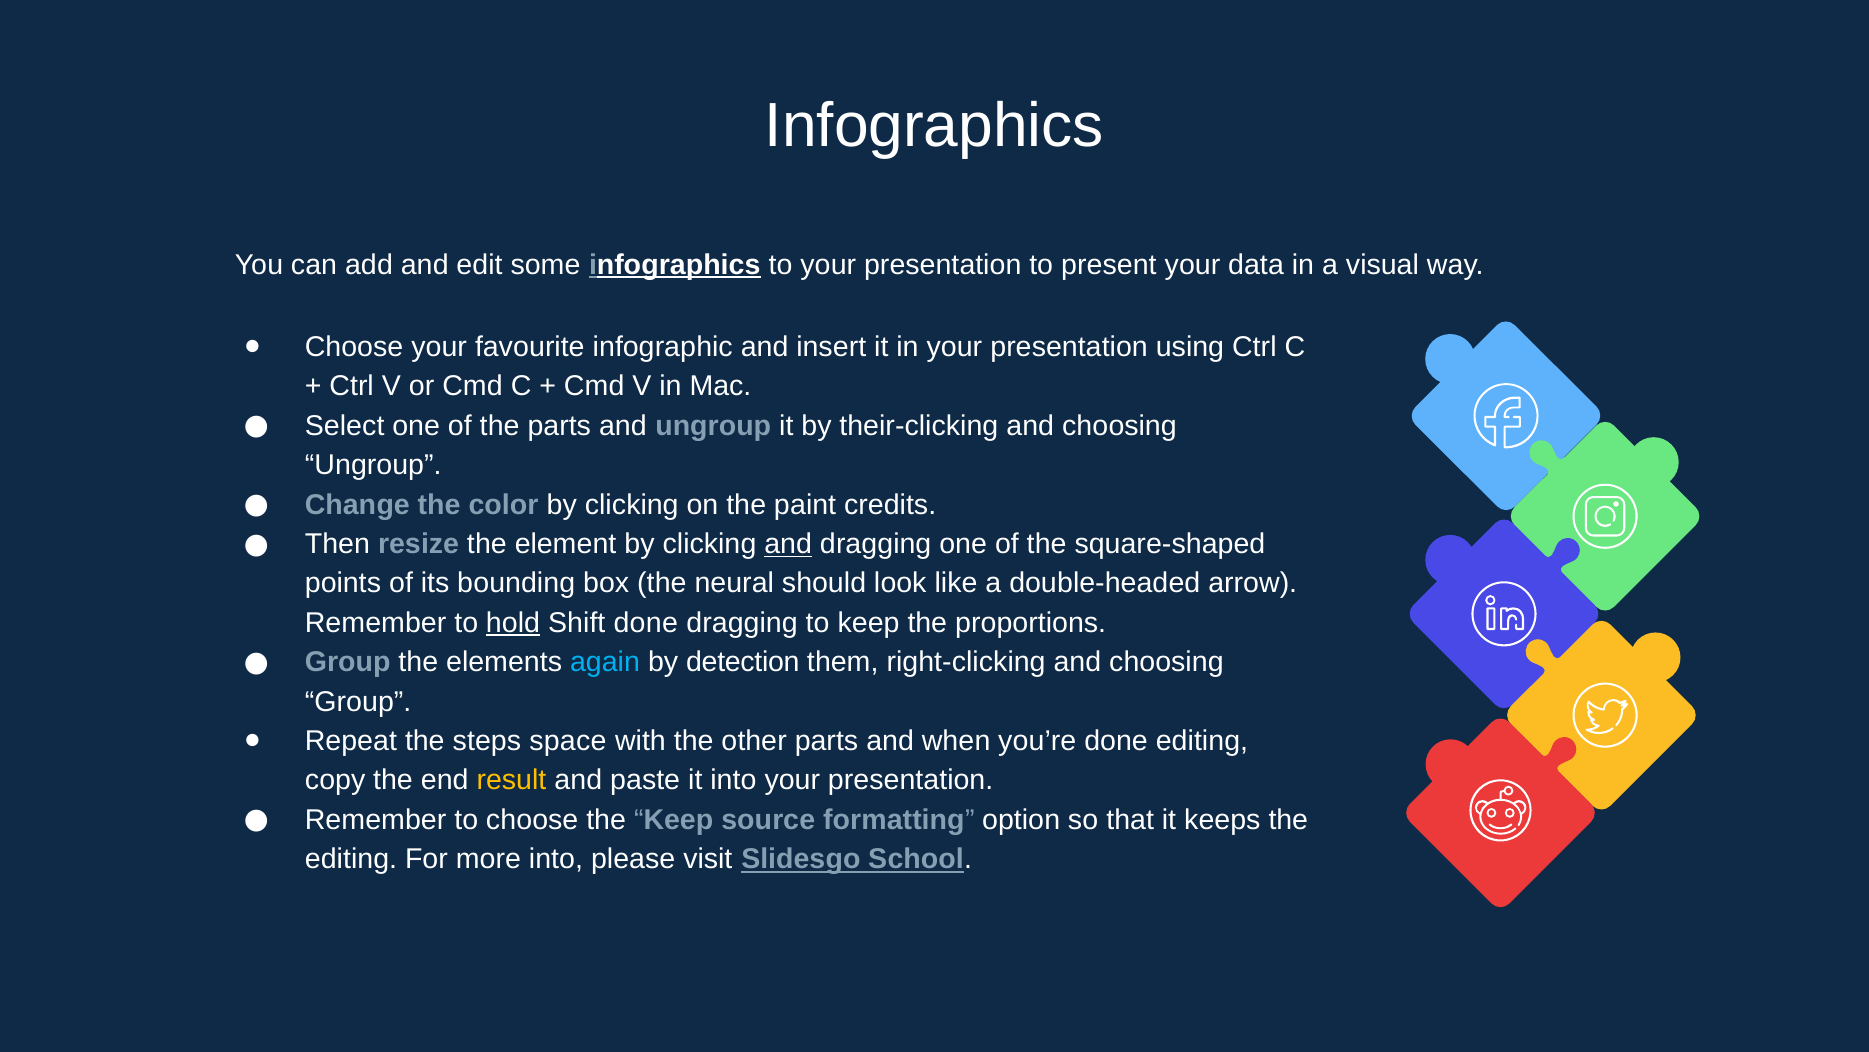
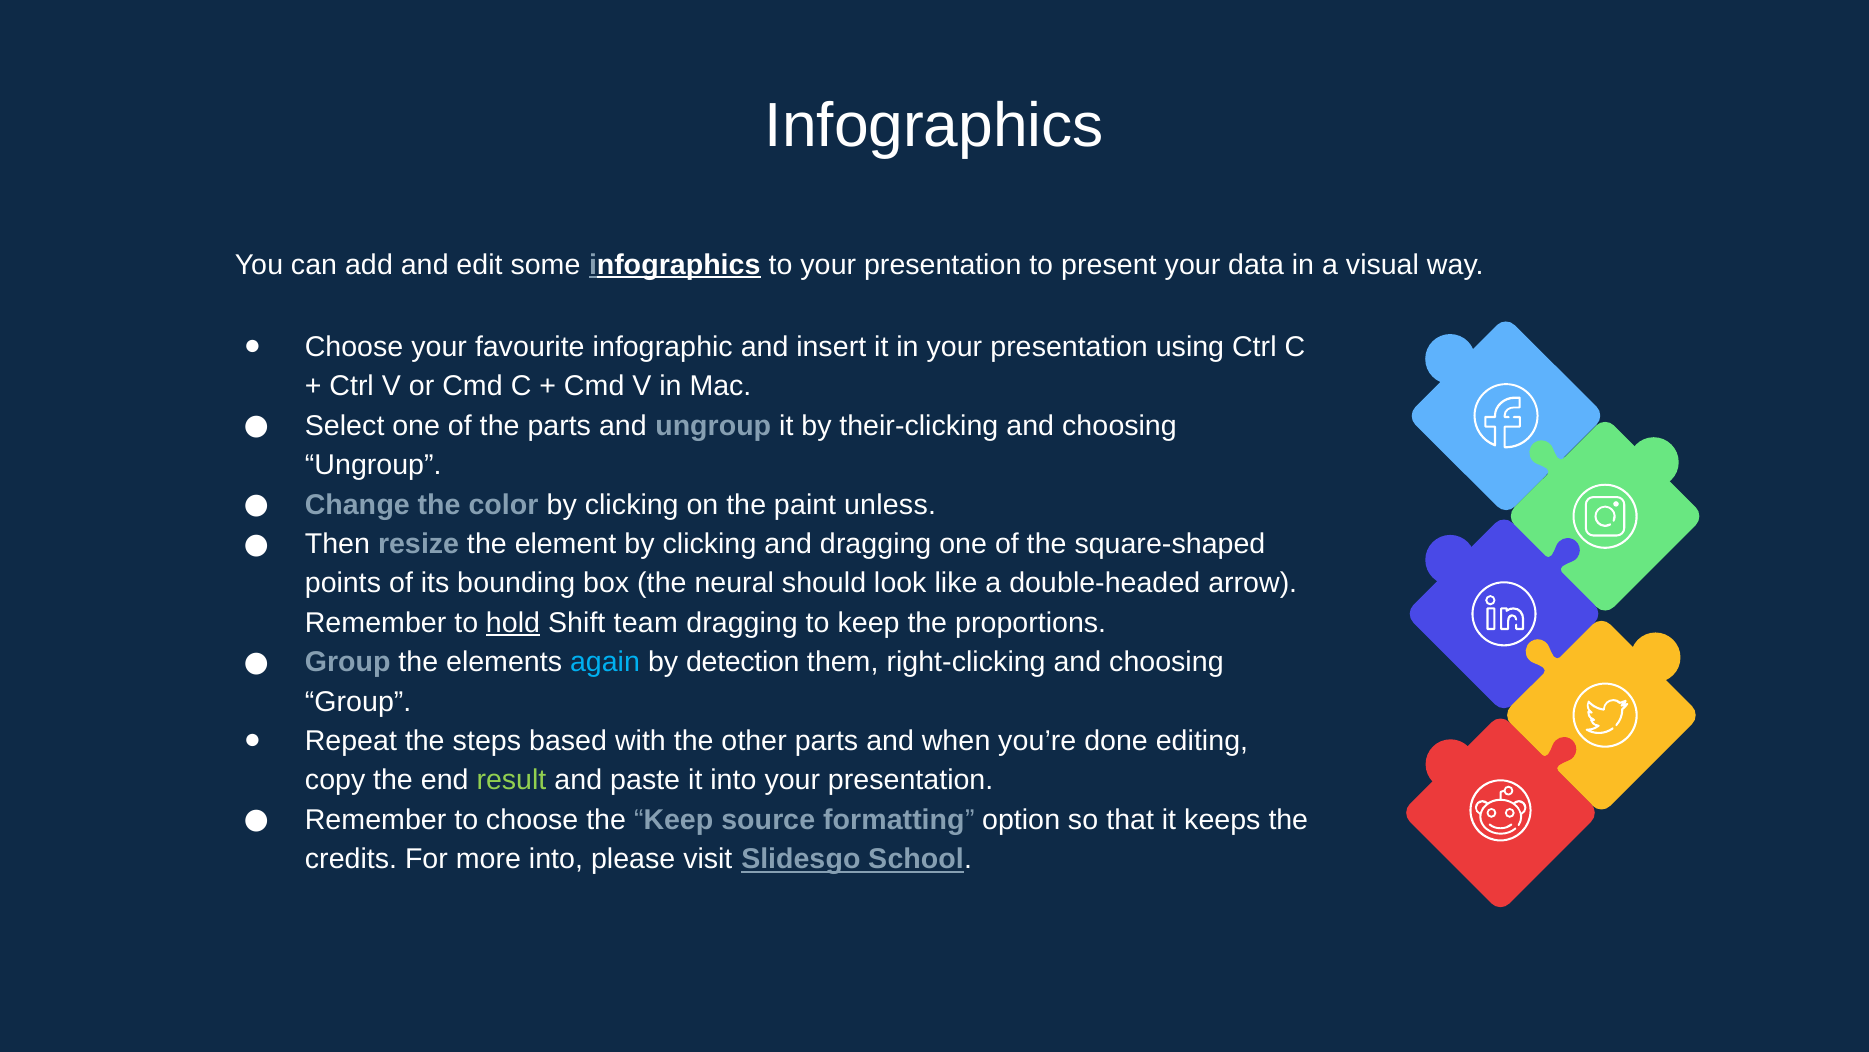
credits: credits -> unless (890, 504)
and underline: present -> none (788, 544)
Shift done: done -> team (646, 623)
space: space -> based (568, 741)
result colour: yellow -> light green (511, 780)
editing: editing -> credits (351, 859)
